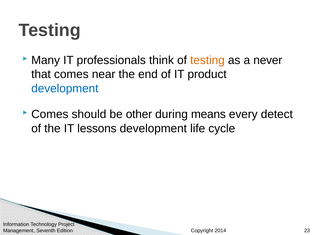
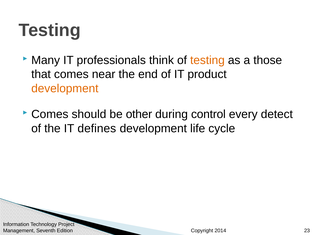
never: never -> those (268, 60)
development colour: blue -> orange (65, 88)
means: means -> control (208, 114)
lessons: lessons -> defines (97, 128)
